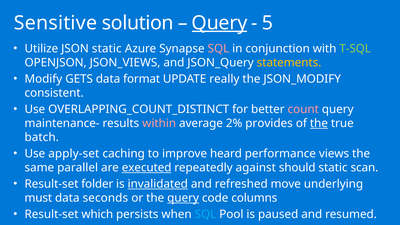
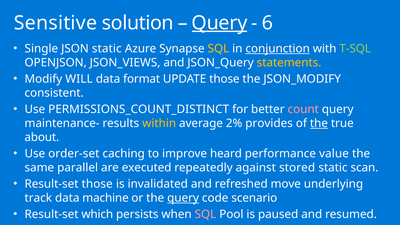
5: 5 -> 6 (267, 23)
Utilize: Utilize -> Single (41, 49)
SQL colour: pink -> yellow (218, 49)
conjunction underline: none -> present (278, 49)
GETS: GETS -> WILL (79, 79)
UPDATE really: really -> those (224, 79)
OVERLAPPING_COUNT_DISTINCT: OVERLAPPING_COUNT_DISTINCT -> PERMISSIONS_COUNT_DISTINCT (139, 109)
within colour: pink -> yellow (159, 123)
batch: batch -> about (42, 137)
apply-set: apply-set -> order-set (74, 154)
views: views -> value (334, 154)
executed underline: present -> none (147, 168)
should: should -> stored (297, 168)
Result-set folder: folder -> those (97, 184)
invalidated underline: present -> none (158, 184)
must: must -> track (38, 198)
seconds: seconds -> machine (105, 198)
columns: columns -> scenario (254, 198)
SQL colour: light blue -> pink (205, 214)
